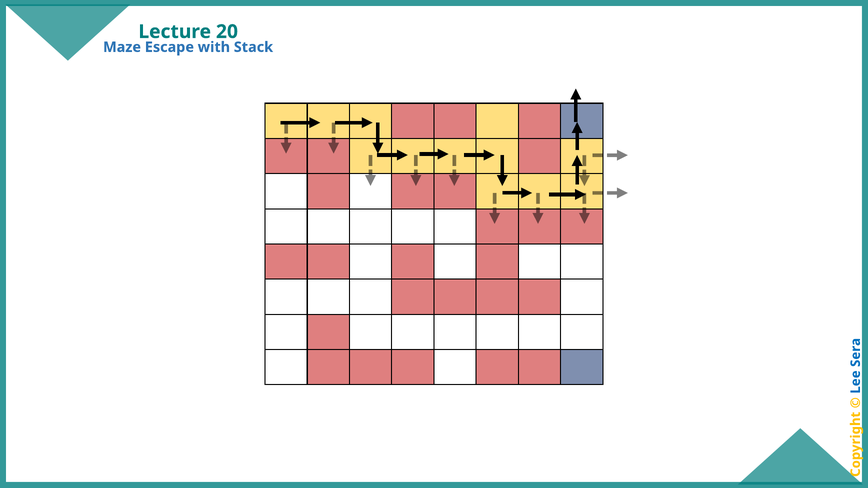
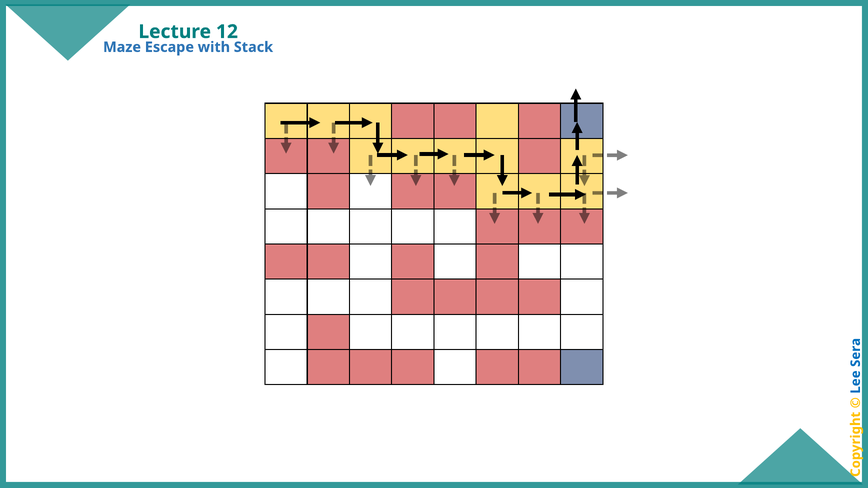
20: 20 -> 12 (227, 32)
